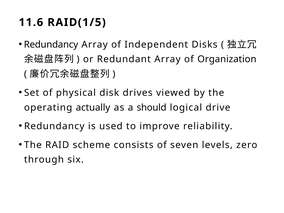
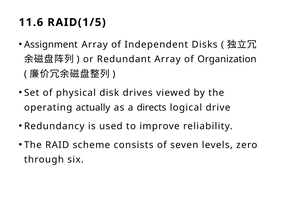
Redundancy: Redundancy -> Assignment (51, 45)
should: should -> directs (152, 107)
